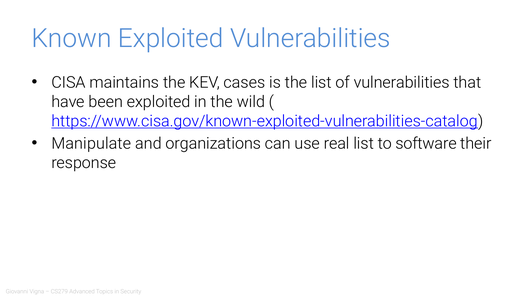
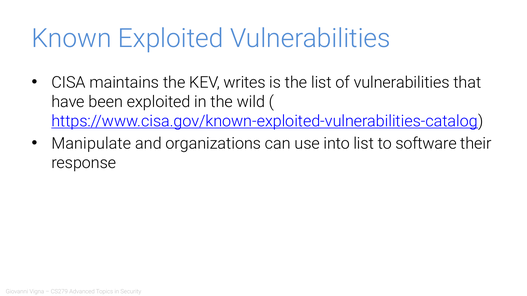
cases: cases -> writes (245, 83)
real: real -> into (337, 144)
